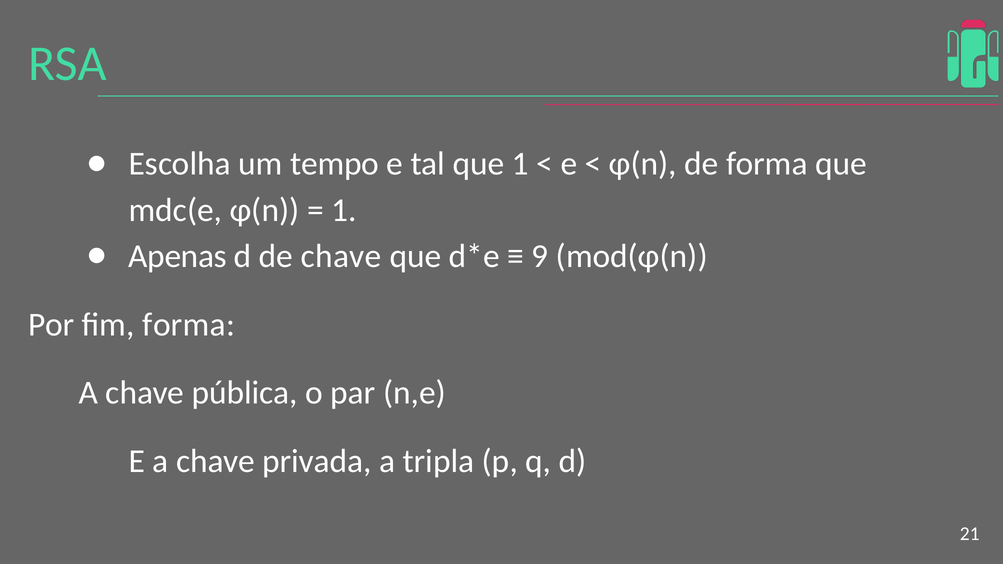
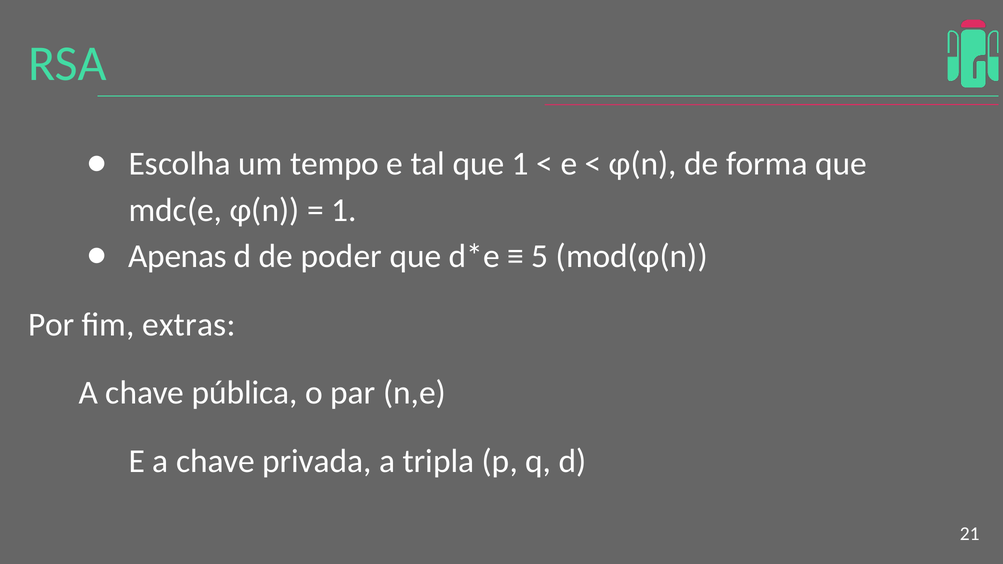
de chave: chave -> poder (341, 256)
9: 9 -> 5 (540, 256)
fim forma: forma -> extras (189, 325)
